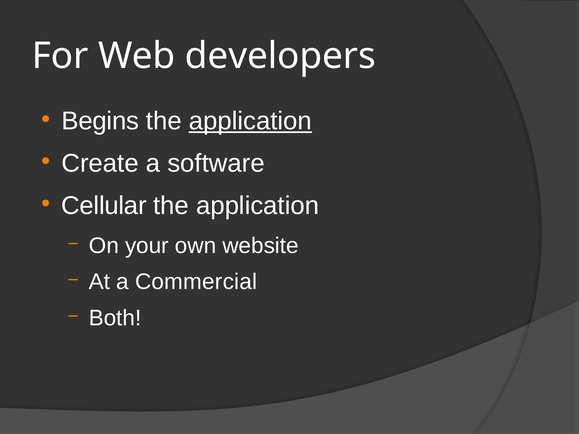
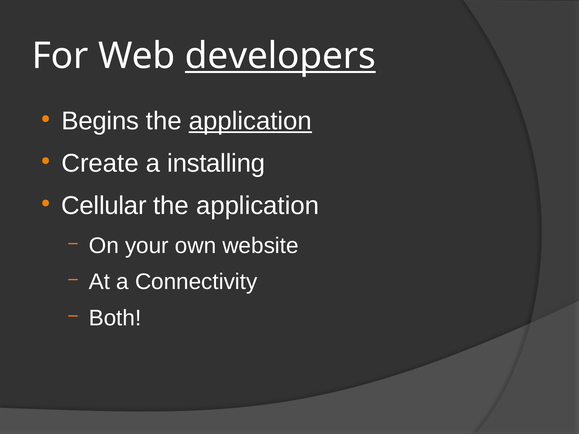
developers underline: none -> present (280, 56)
software: software -> installing (216, 163)
Commercial: Commercial -> Connectivity (196, 282)
